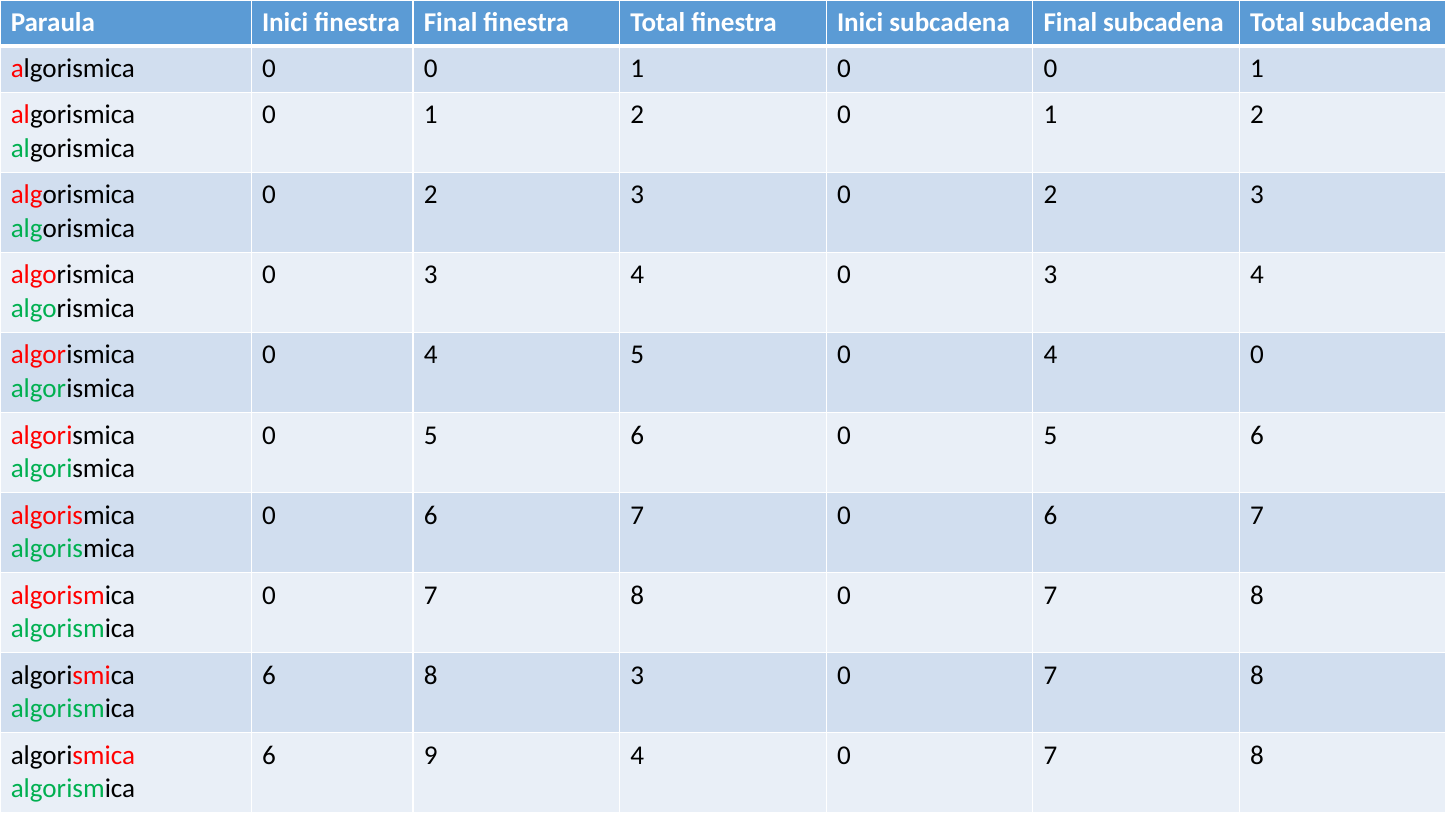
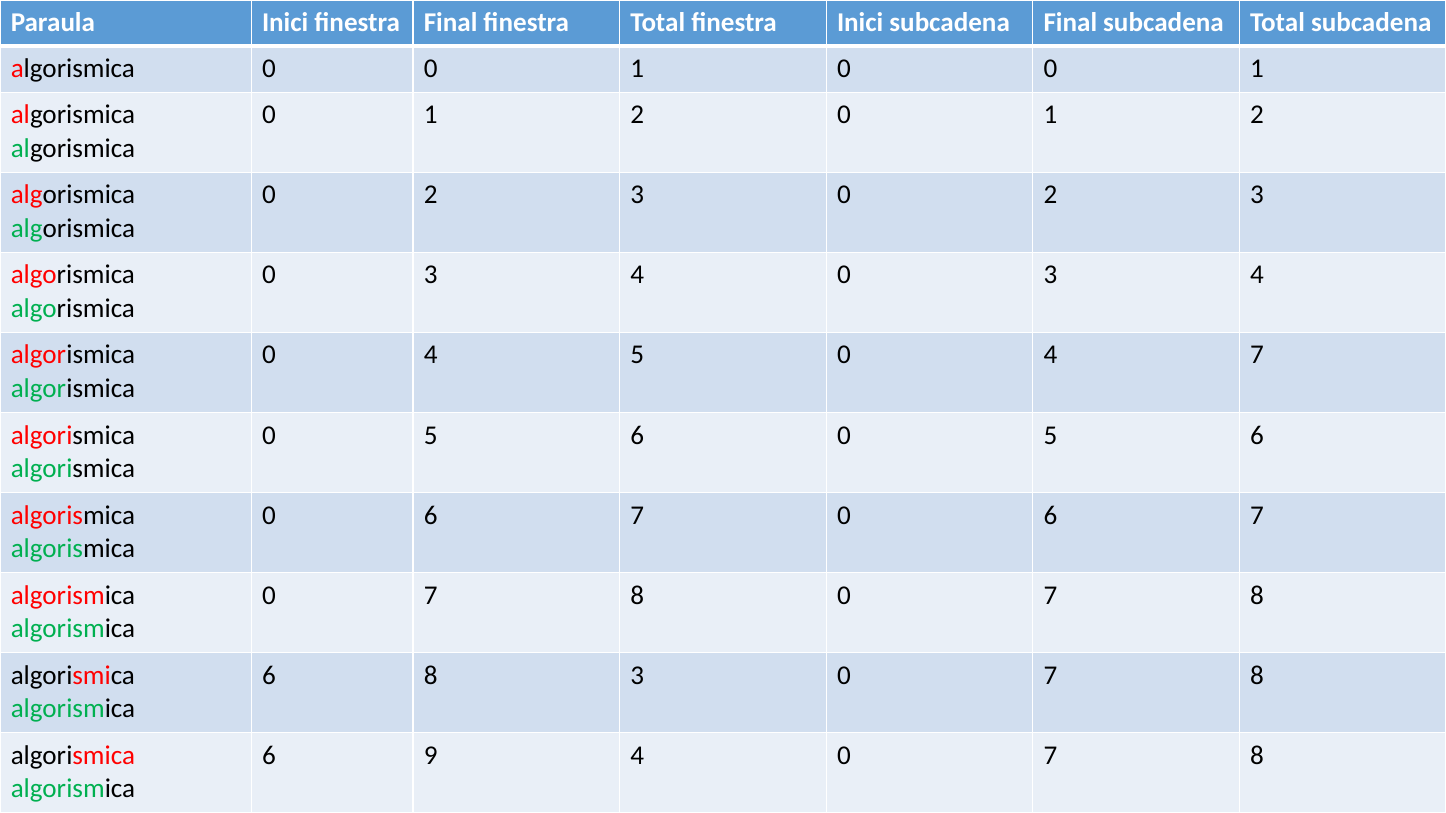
0 4 0: 0 -> 7 (1257, 355)
